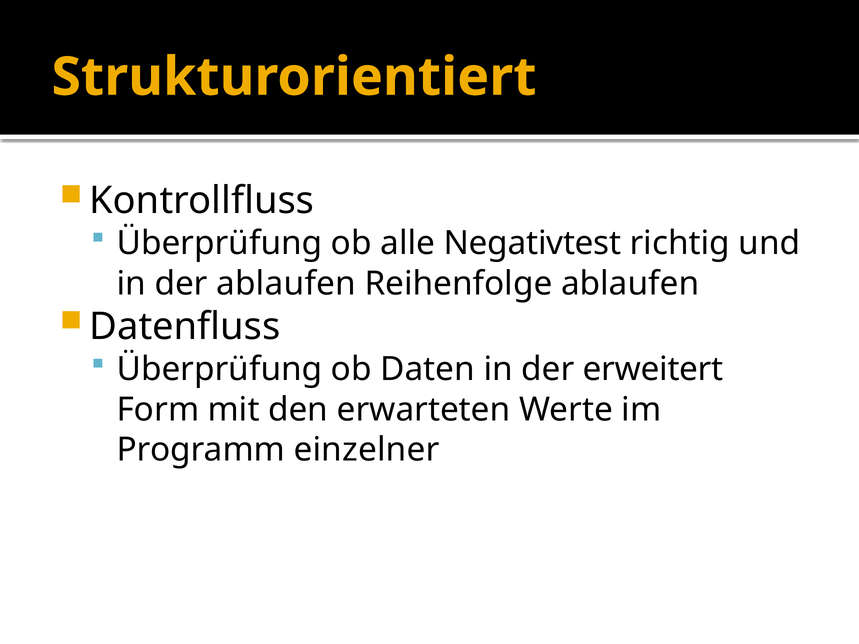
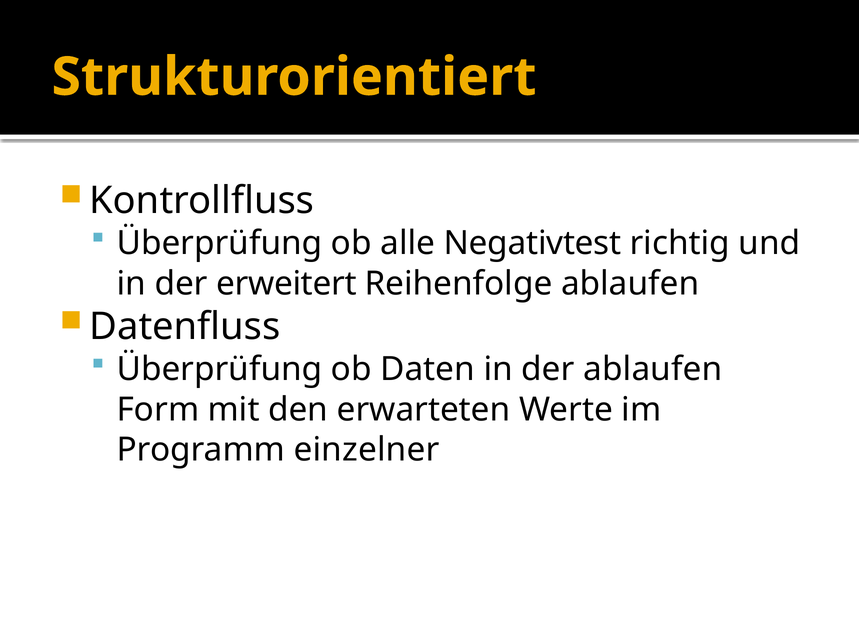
der ablaufen: ablaufen -> erweitert (286, 284)
der erweitert: erweitert -> ablaufen (653, 370)
